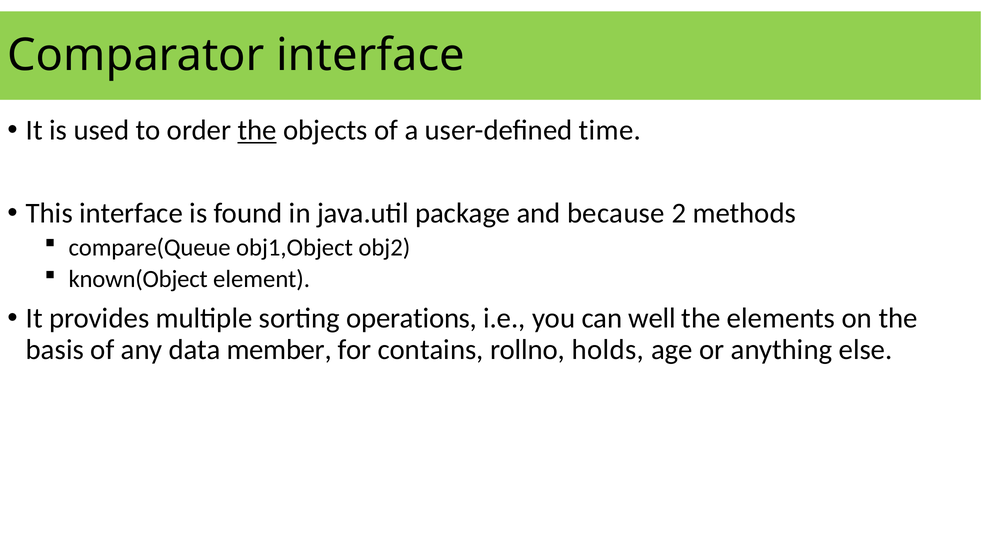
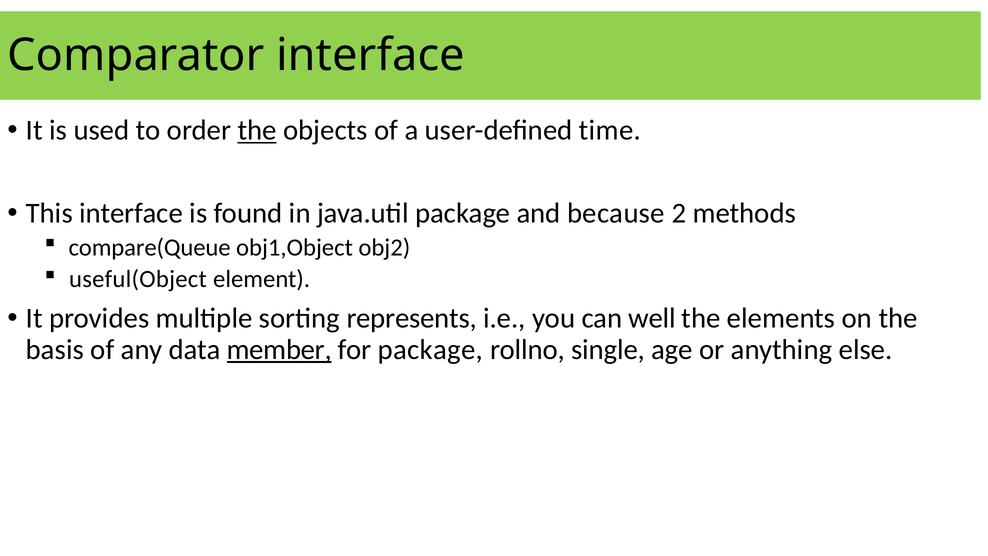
known(Object: known(Object -> useful(Object (138, 279)
operations: operations -> represents (412, 318)
member underline: none -> present (279, 349)
for contains: contains -> package (430, 349)
holds: holds -> single (608, 349)
